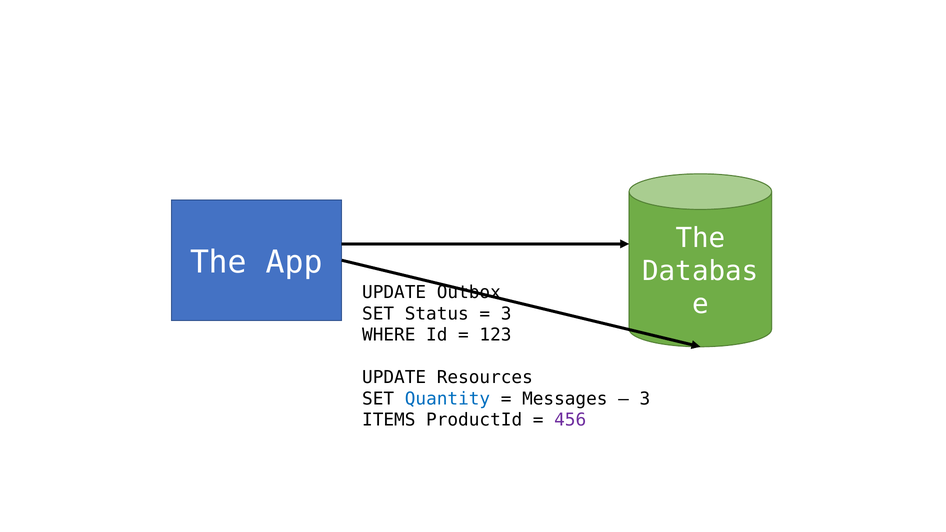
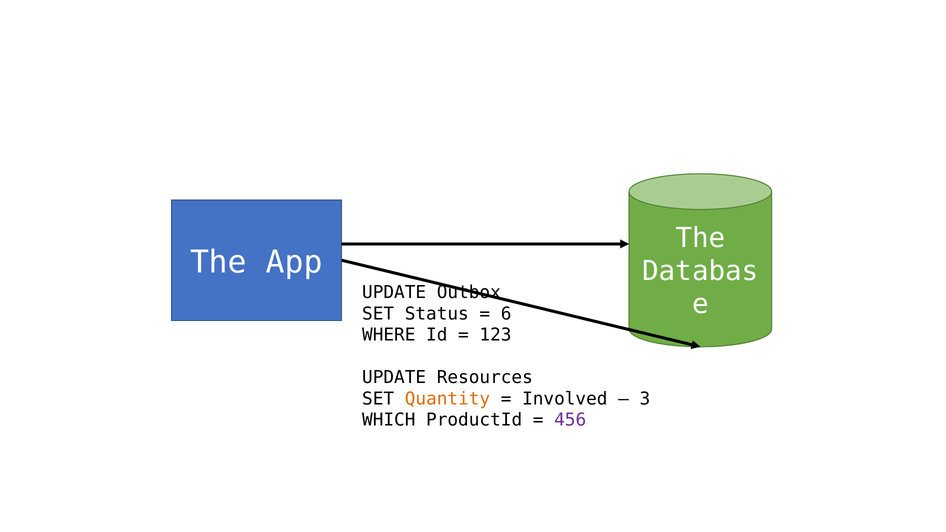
3: 3 -> 6 (506, 314)
Quantity colour: blue -> orange (447, 399)
Messages: Messages -> Involved (565, 399)
ITEMS: ITEMS -> WHICH (389, 420)
